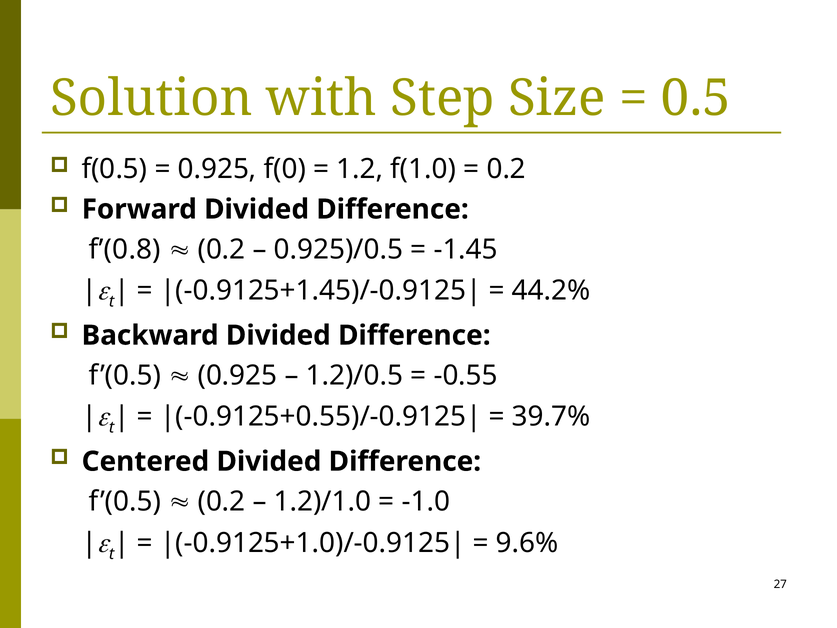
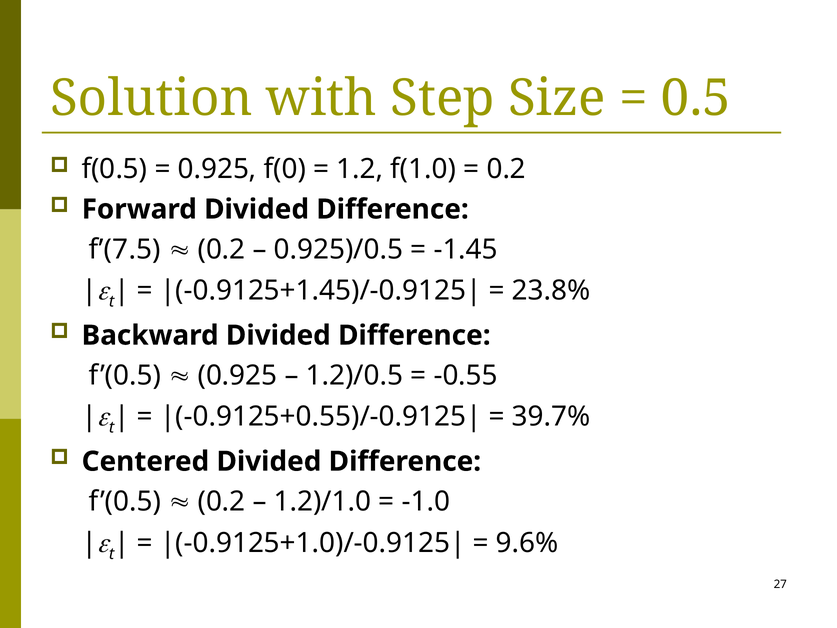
f’(0.8: f’(0.8 -> f’(7.5 (125, 249)
44.2%: 44.2% -> 23.8% (551, 290)
